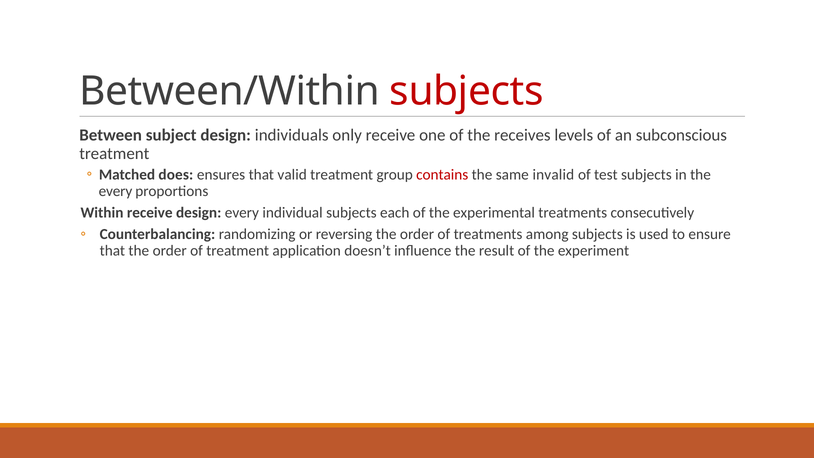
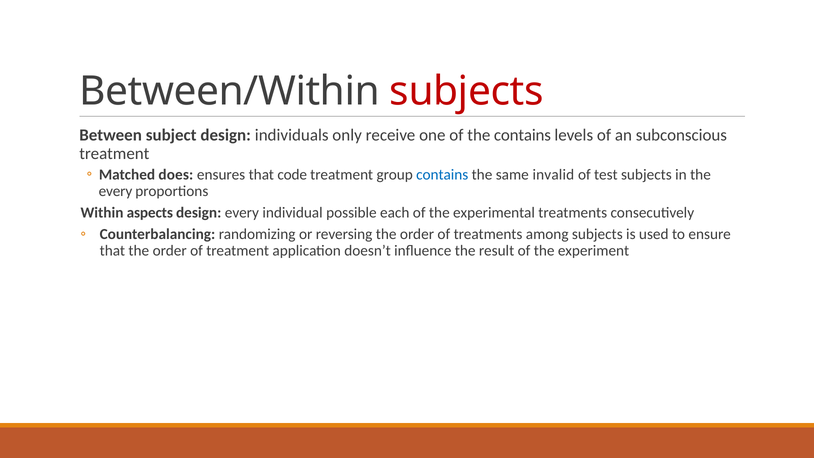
the receives: receives -> contains (522, 135)
valid: valid -> code (292, 174)
contains colour: red -> blue (442, 174)
Within receive: receive -> aspects (150, 213)
individual subjects: subjects -> possible (351, 213)
